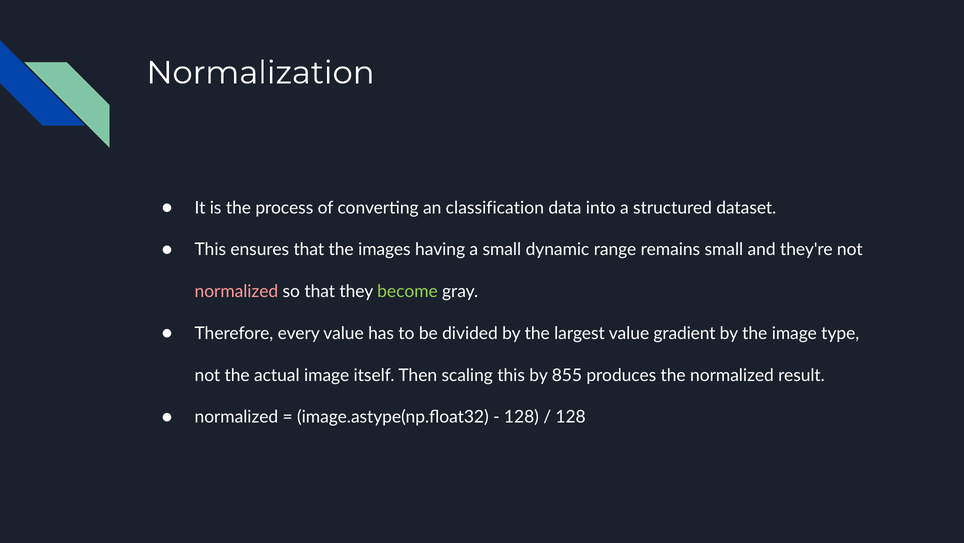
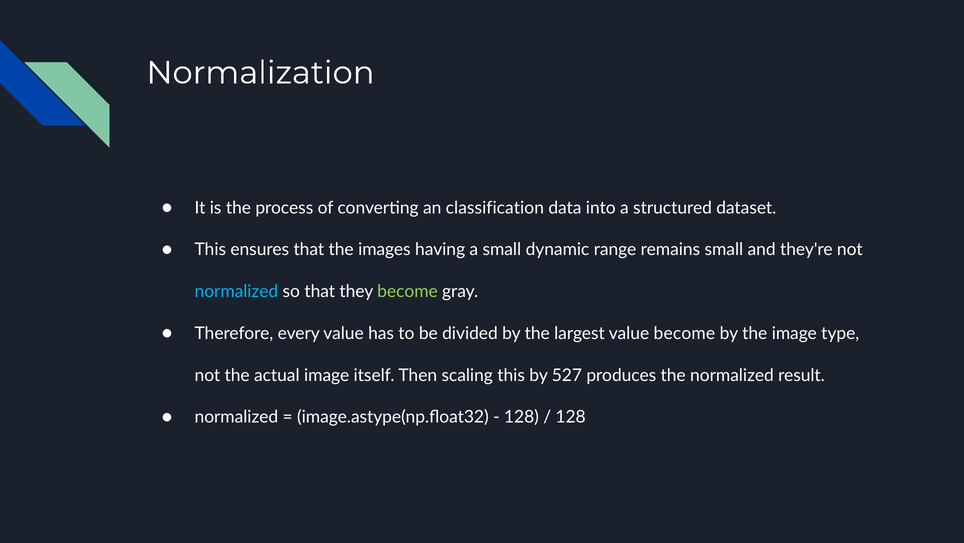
normalized colour: pink -> light blue (236, 291)
value gradient: gradient -> become (684, 333)
855: 855 -> 527 (567, 375)
